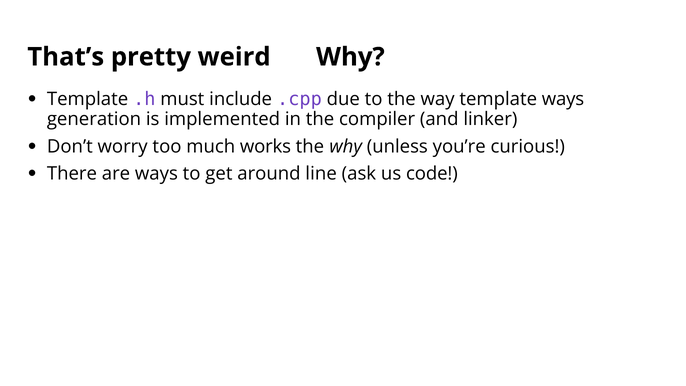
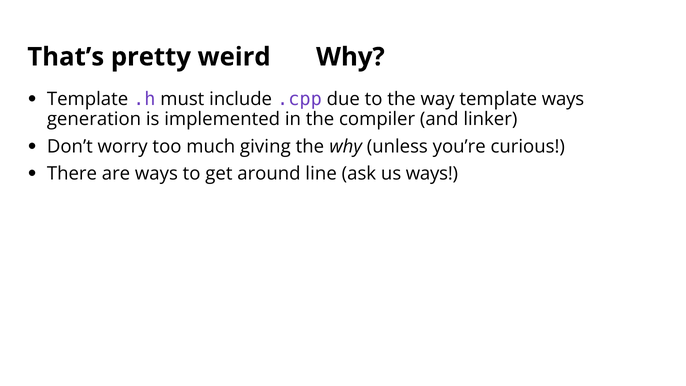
works: works -> giving (265, 146)
us code: code -> ways (432, 174)
